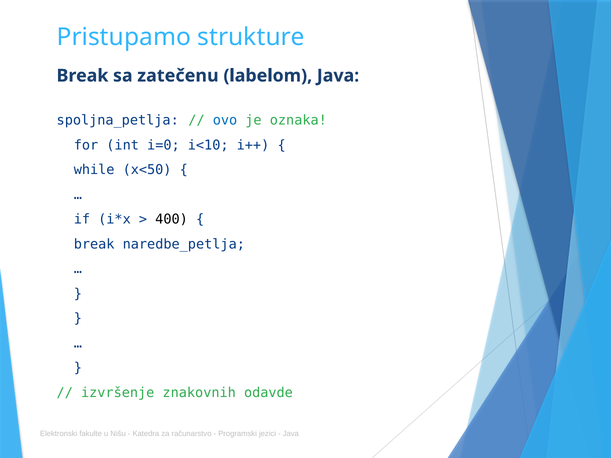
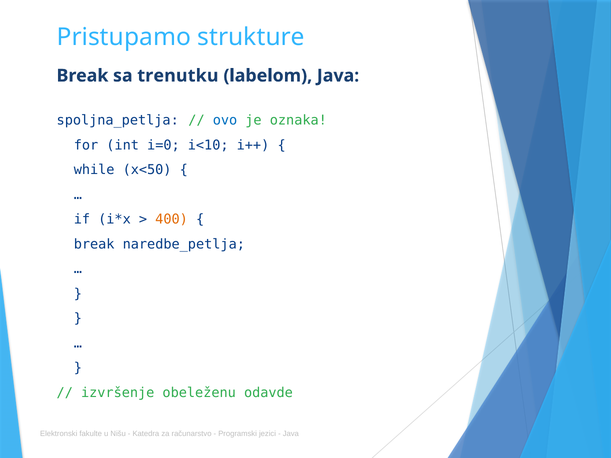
zatečenu: zatečenu -> trenutku (178, 76)
400 colour: black -> orange (172, 220)
znakovnih: znakovnih -> obeleženu (199, 393)
